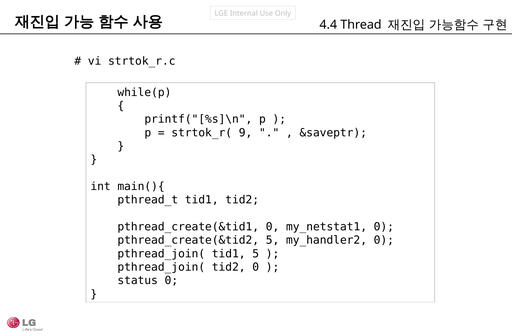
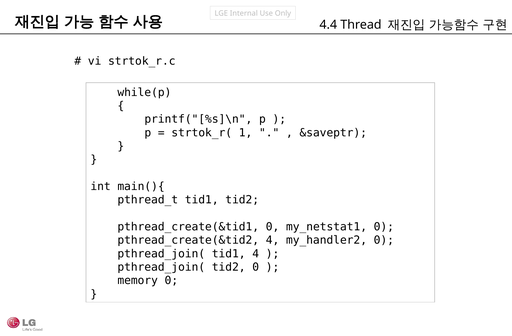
9: 9 -> 1 (246, 133)
pthread_create(&tid2 5: 5 -> 4 (273, 240)
tid1 5: 5 -> 4 (256, 254)
status: status -> memory (138, 281)
